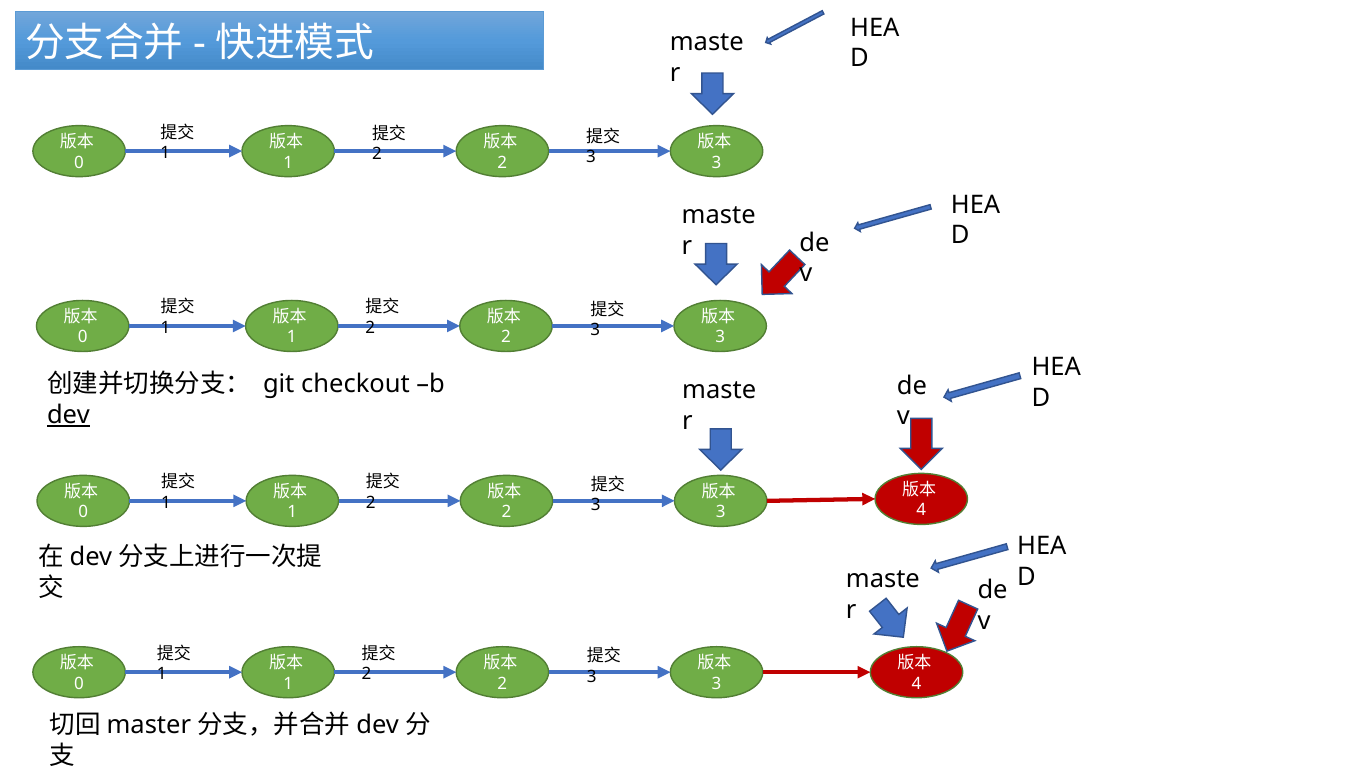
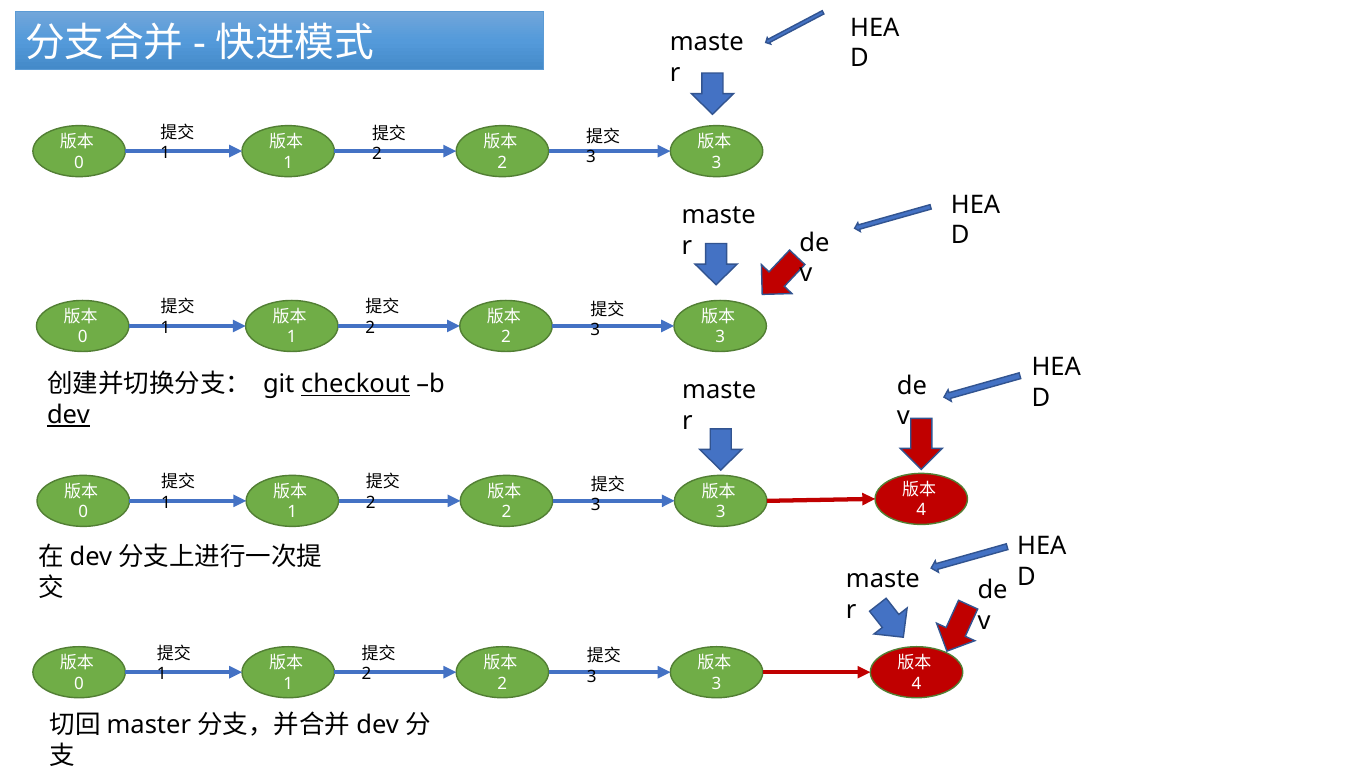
checkout underline: none -> present (355, 384)
